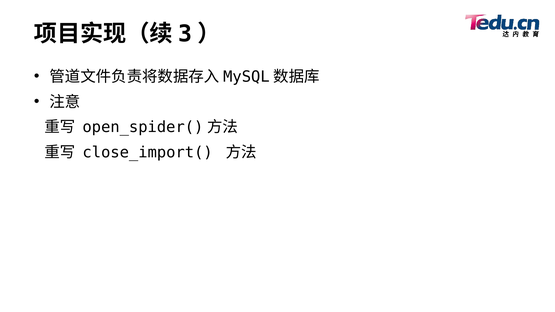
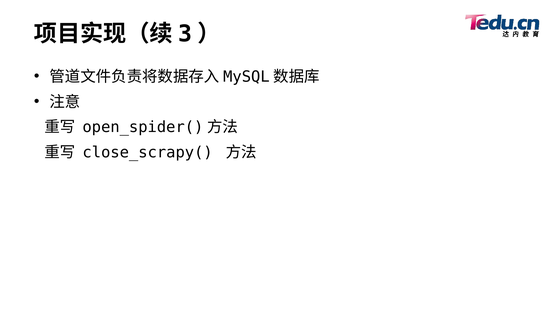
close_import(: close_import( -> close_scrapy( (148, 153)
